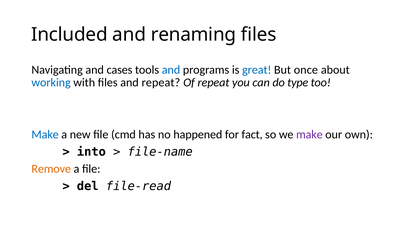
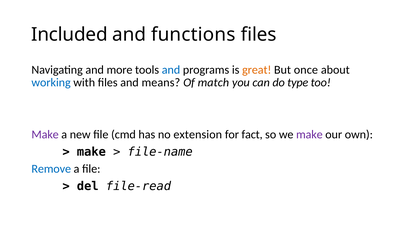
renaming: renaming -> functions (193, 35)
cases: cases -> more (119, 70)
great colour: blue -> orange (257, 70)
and repeat: repeat -> means (161, 83)
Of repeat: repeat -> match (213, 83)
Make colour: blue -> purple (45, 135)
happened: happened -> extension (198, 135)
into: into -> make (91, 152)
Remove colour: orange -> blue (51, 169)
